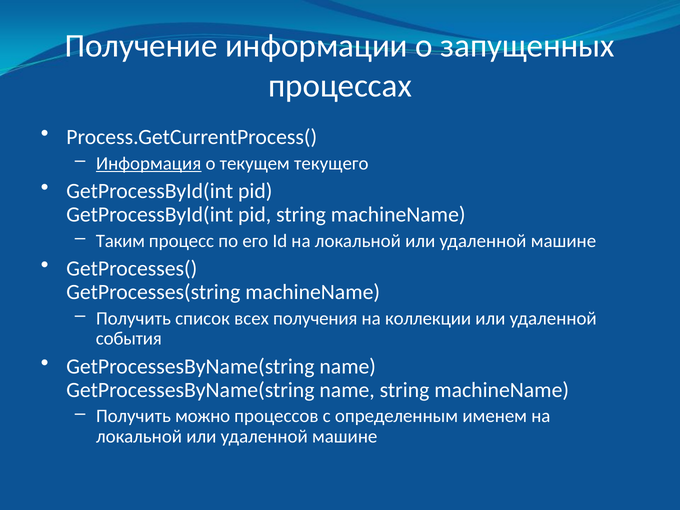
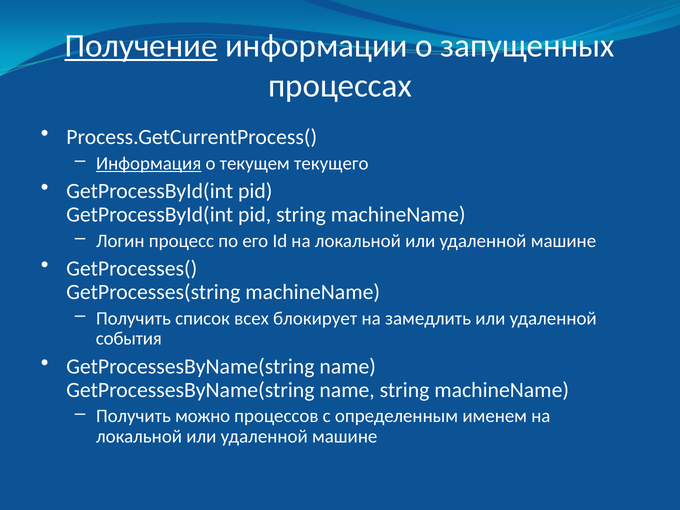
Получение underline: none -> present (141, 46)
Таким: Таким -> Логин (120, 241)
получения: получения -> блокирует (315, 318)
коллекции: коллекции -> замедлить (428, 318)
